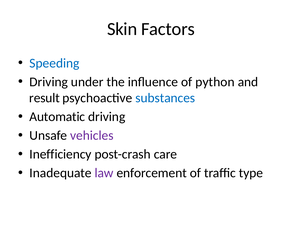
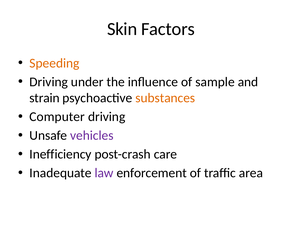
Speeding colour: blue -> orange (54, 63)
python: python -> sample (215, 82)
result: result -> strain (44, 98)
substances colour: blue -> orange (165, 98)
Automatic: Automatic -> Computer (57, 117)
type: type -> area (251, 173)
